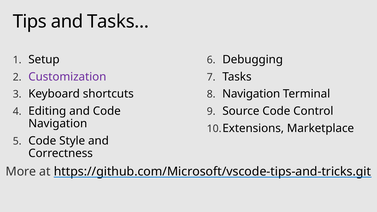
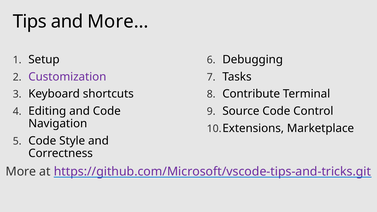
Tasks…: Tasks… -> More… (118, 22)
Navigation: Navigation -> Contribute (251, 94)
https://github.com/Microsoft/vscode-tips-and-tricks.git colour: black -> purple (212, 172)
